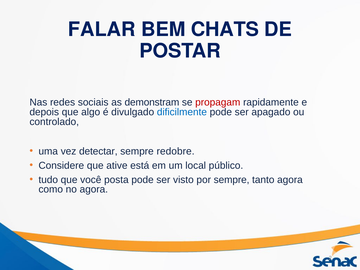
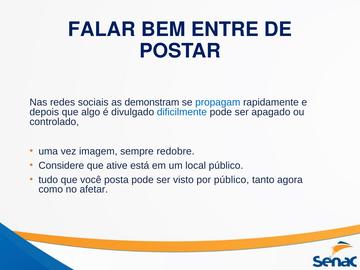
CHATS: CHATS -> ENTRE (225, 30)
propagam colour: red -> blue (218, 102)
detectar: detectar -> imagem (98, 151)
por sempre: sempre -> público (231, 180)
no agora: agora -> afetar (94, 189)
